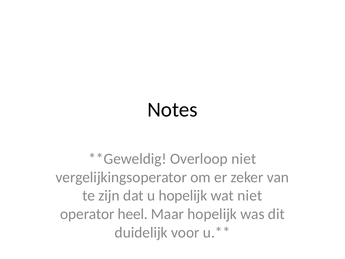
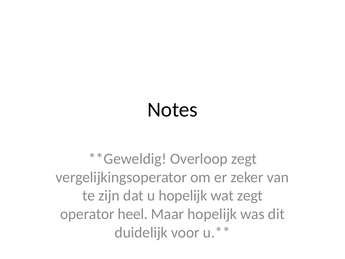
Overloop niet: niet -> zegt (244, 159)
wat niet: niet -> zegt (250, 195)
